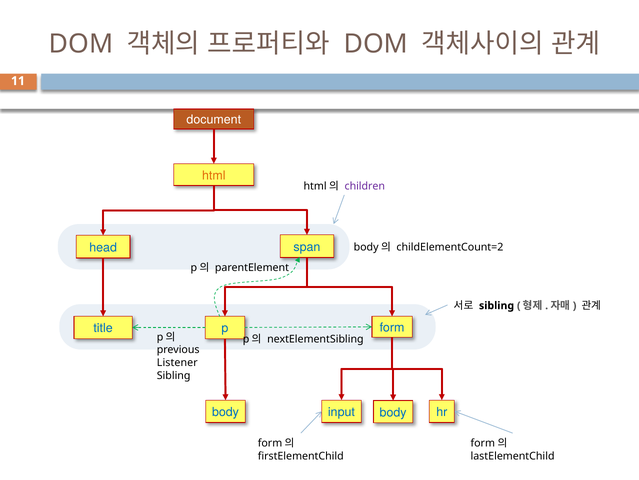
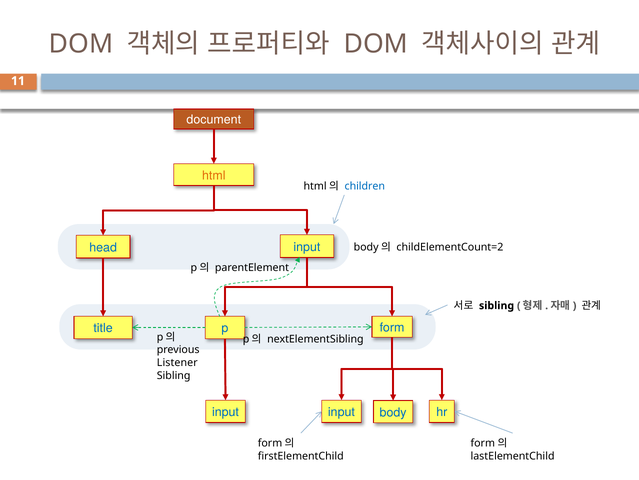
children colour: purple -> blue (365, 186)
head span: span -> input (307, 247)
body: body -> input (225, 412)
